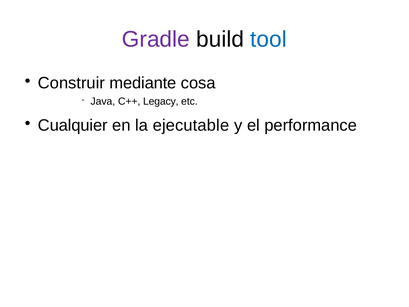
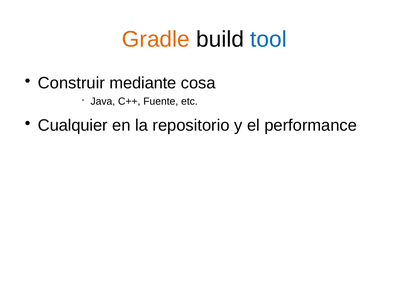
Gradle colour: purple -> orange (156, 39)
Legacy: Legacy -> Fuente (161, 101)
ejecutable: ejecutable -> repositorio (191, 125)
